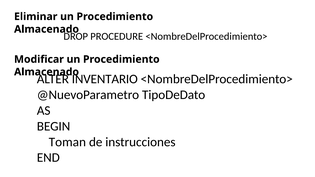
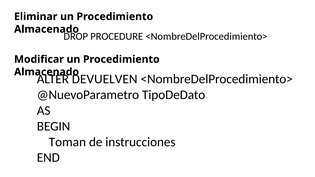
INVENTARIO: INVENTARIO -> DEVUELVEN (105, 79)
